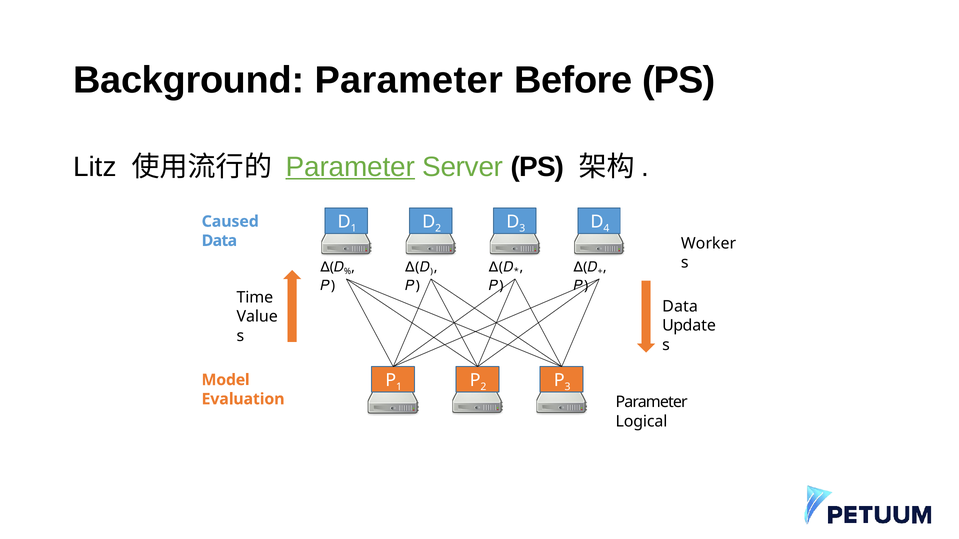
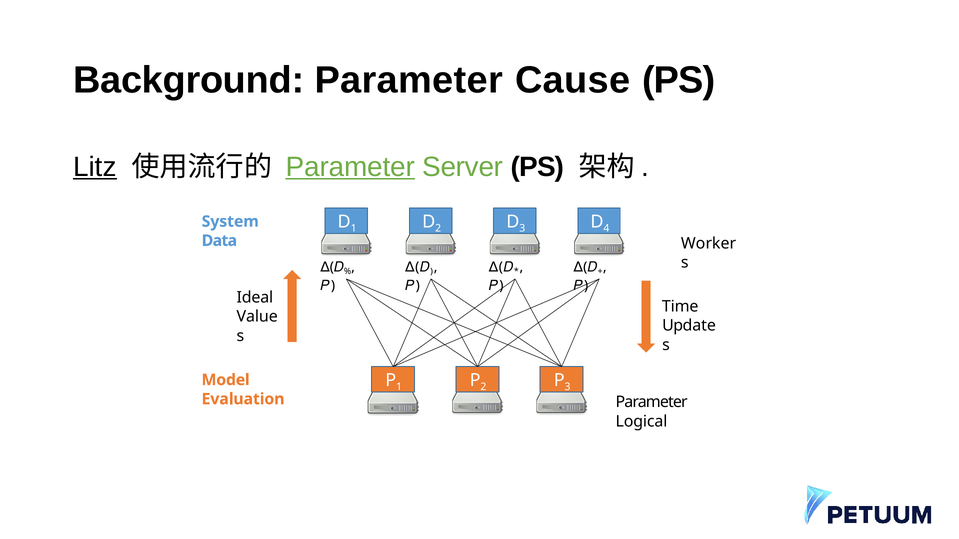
Before: Before -> Cause (573, 80)
Litz underline: none -> present (95, 167)
Caused: Caused -> System (230, 222)
Time: Time -> Ideal (255, 298)
Data: Data -> Time (680, 307)
